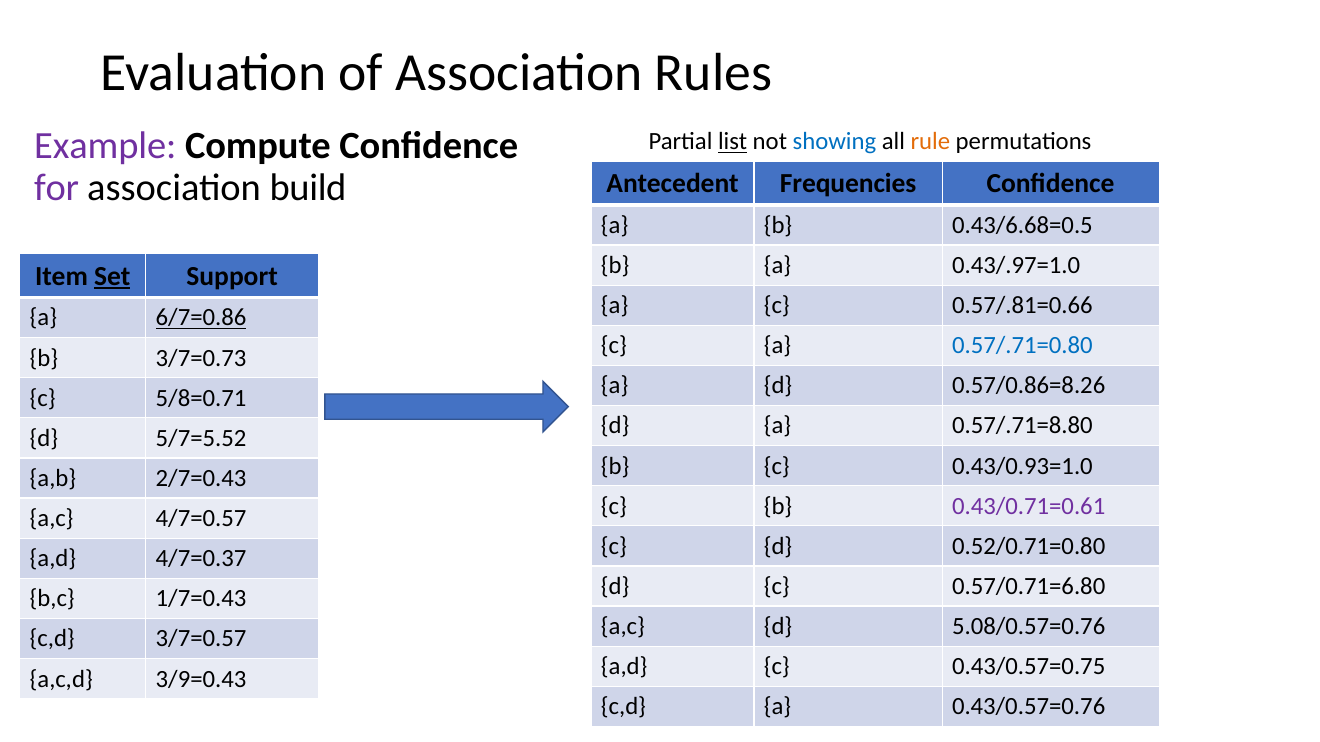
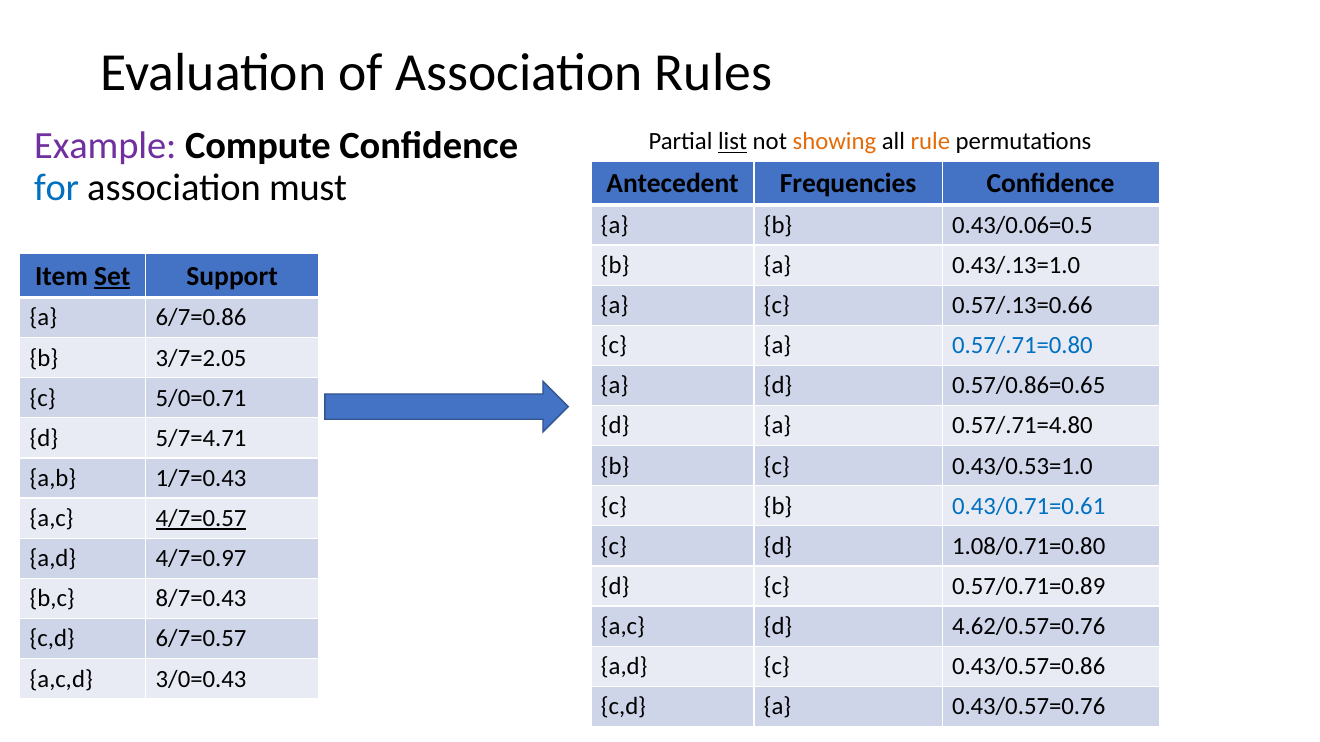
showing colour: blue -> orange (834, 142)
for colour: purple -> blue (56, 187)
build: build -> must (308, 187)
0.43/6.68=0.5: 0.43/6.68=0.5 -> 0.43/0.06=0.5 (1022, 225)
0.43/.97=1.0: 0.43/.97=1.0 -> 0.43/.13=1.0 (1016, 266)
0.57/.81=0.66: 0.57/.81=0.66 -> 0.57/.13=0.66 (1022, 306)
6/7=0.86 underline: present -> none (201, 318)
3/7=0.73: 3/7=0.73 -> 3/7=2.05 (201, 358)
0.57/0.86=8.26: 0.57/0.86=8.26 -> 0.57/0.86=0.65 (1029, 386)
5/8=0.71: 5/8=0.71 -> 5/0=0.71 (201, 398)
0.57/.71=8.80: 0.57/.71=8.80 -> 0.57/.71=4.80 (1022, 426)
5/7=5.52: 5/7=5.52 -> 5/7=4.71 (201, 438)
0.43/0.93=1.0: 0.43/0.93=1.0 -> 0.43/0.53=1.0 (1022, 466)
2/7=0.43: 2/7=0.43 -> 1/7=0.43 (201, 479)
0.43/0.71=0.61 colour: purple -> blue (1029, 506)
4/7=0.57 underline: none -> present (201, 519)
0.52/0.71=0.80: 0.52/0.71=0.80 -> 1.08/0.71=0.80 (1029, 547)
4/7=0.37: 4/7=0.37 -> 4/7=0.97 (201, 559)
0.57/0.71=6.80: 0.57/0.71=6.80 -> 0.57/0.71=0.89 (1029, 587)
1/7=0.43: 1/7=0.43 -> 8/7=0.43 (201, 599)
5.08/0.57=0.76: 5.08/0.57=0.76 -> 4.62/0.57=0.76 (1029, 627)
3/7=0.57: 3/7=0.57 -> 6/7=0.57 (201, 639)
0.43/0.57=0.75: 0.43/0.57=0.75 -> 0.43/0.57=0.86 (1029, 667)
3/9=0.43: 3/9=0.43 -> 3/0=0.43 (201, 679)
